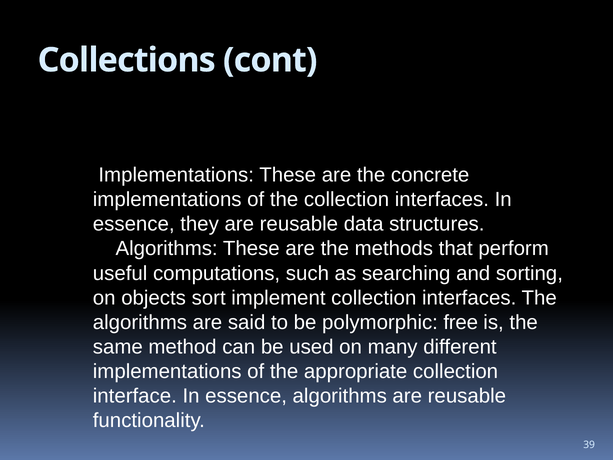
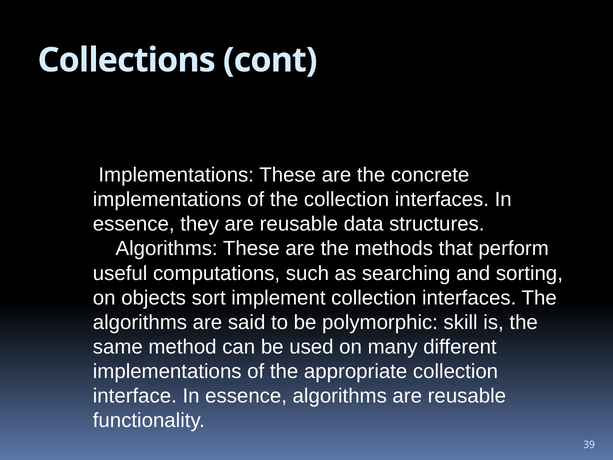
free: free -> skill (461, 322)
